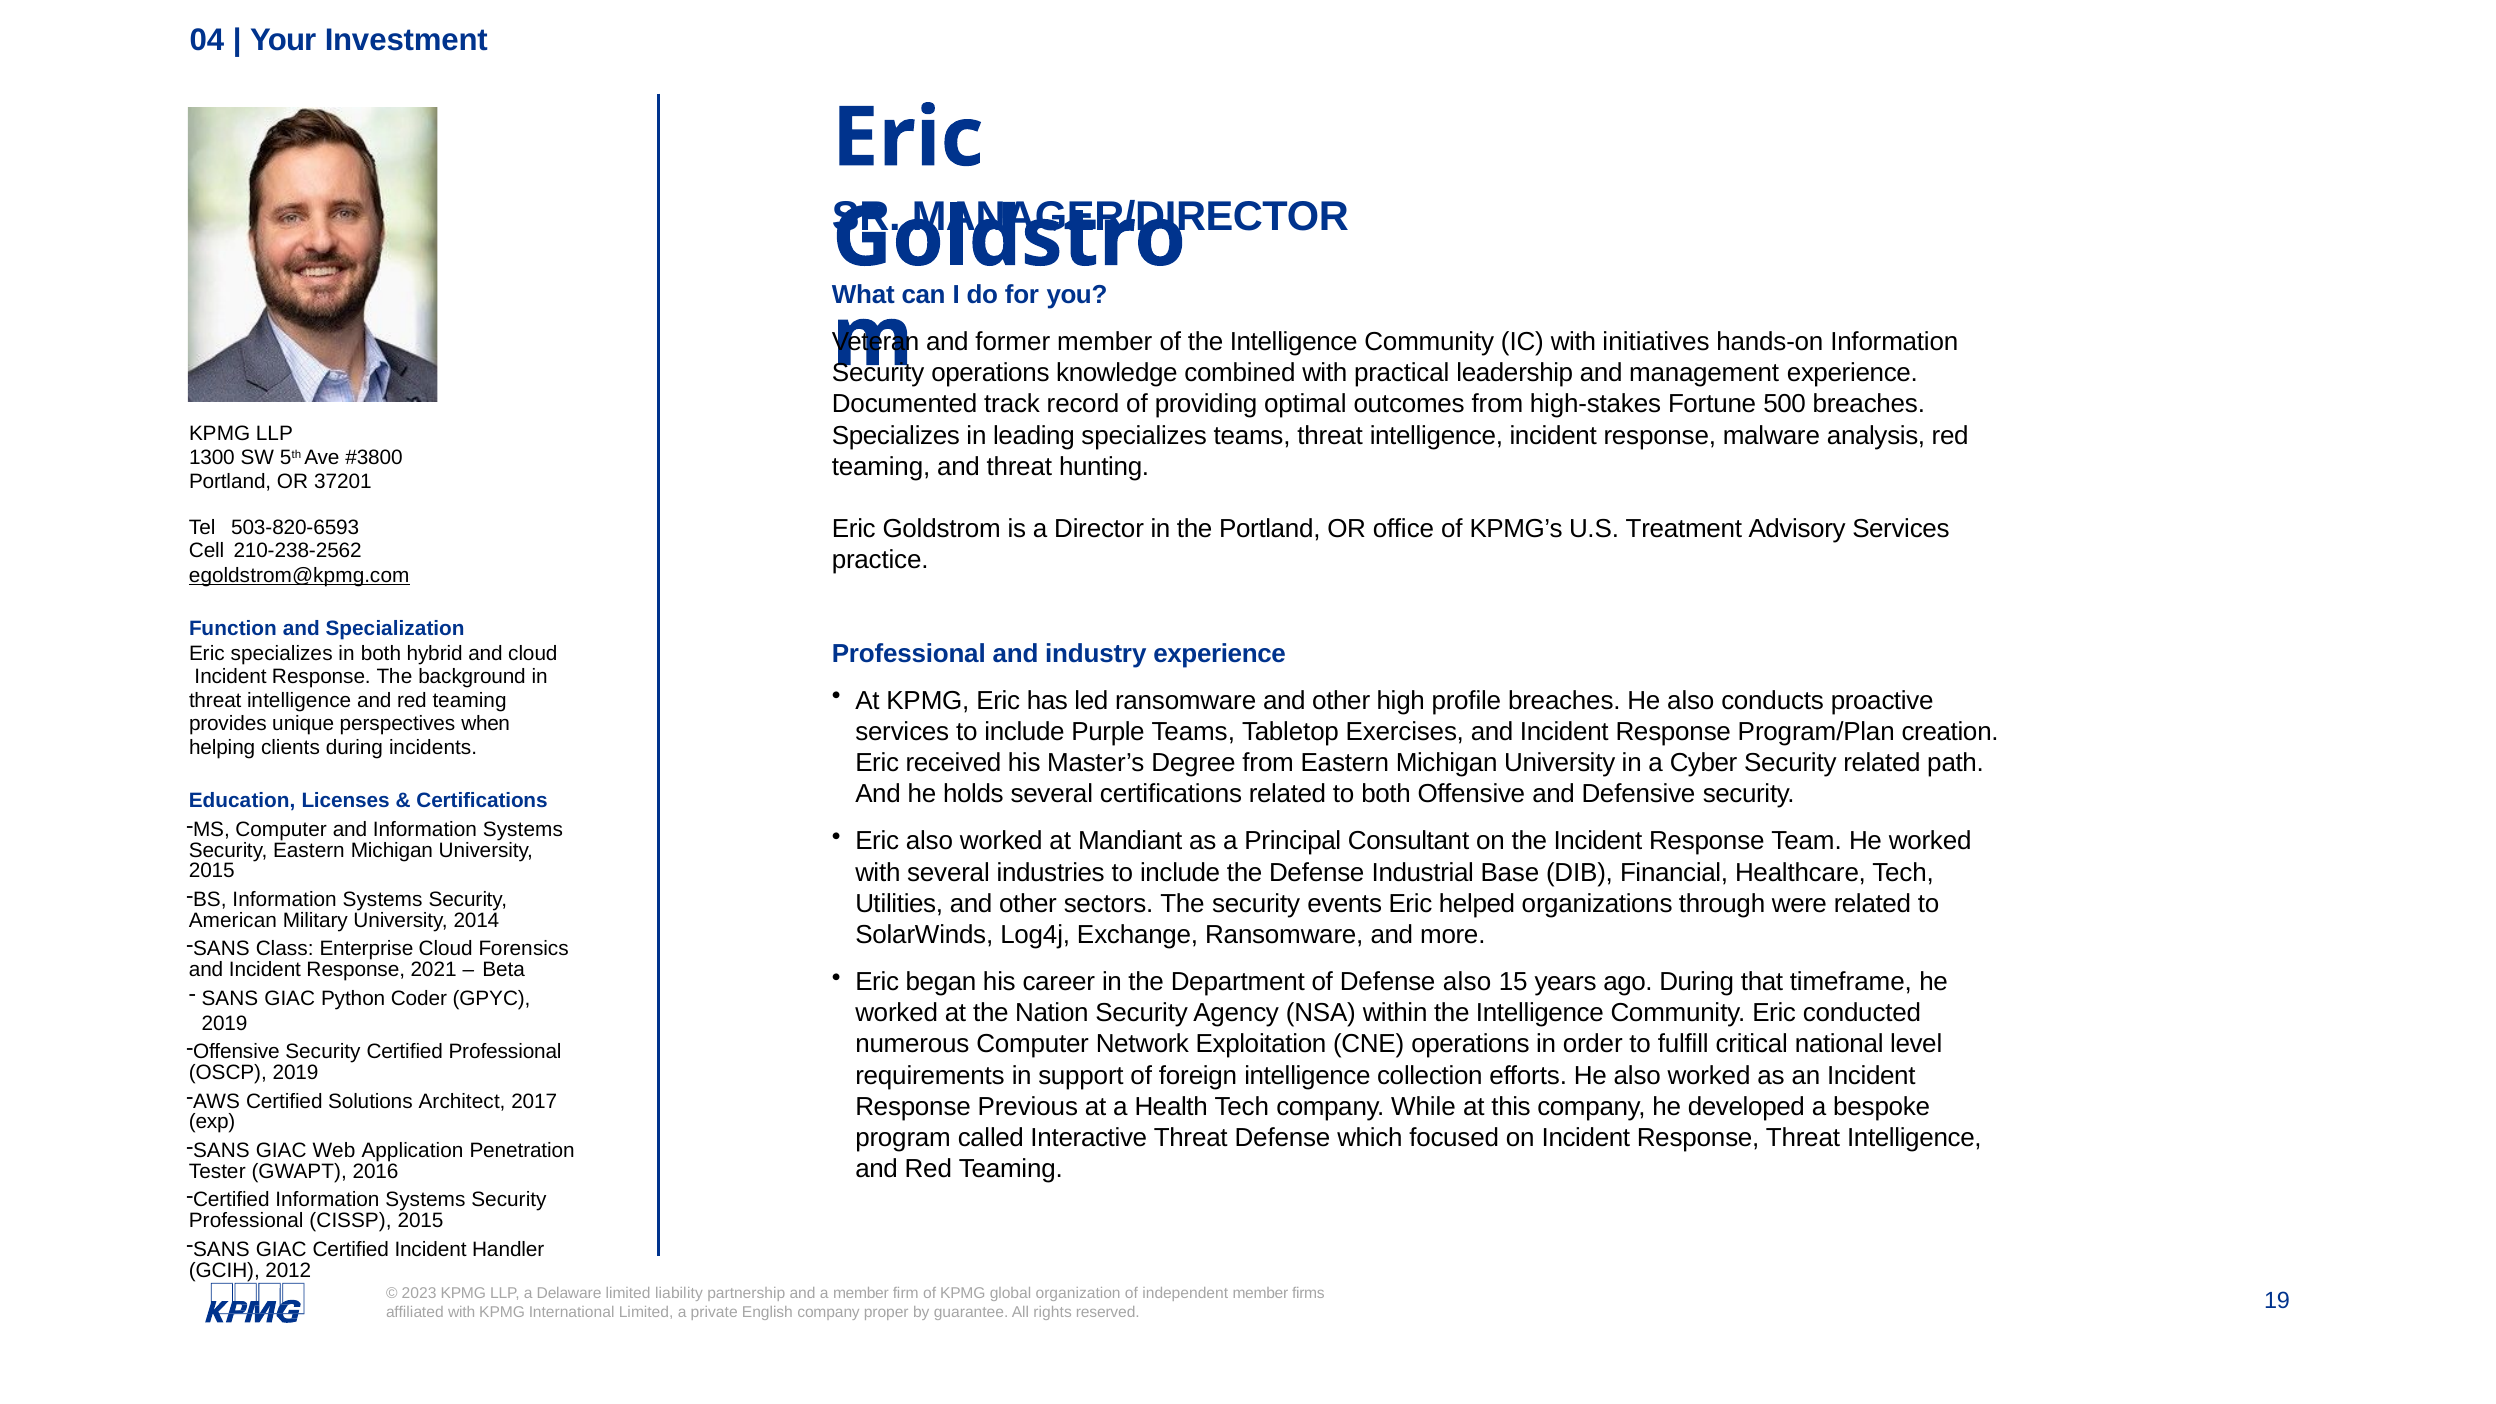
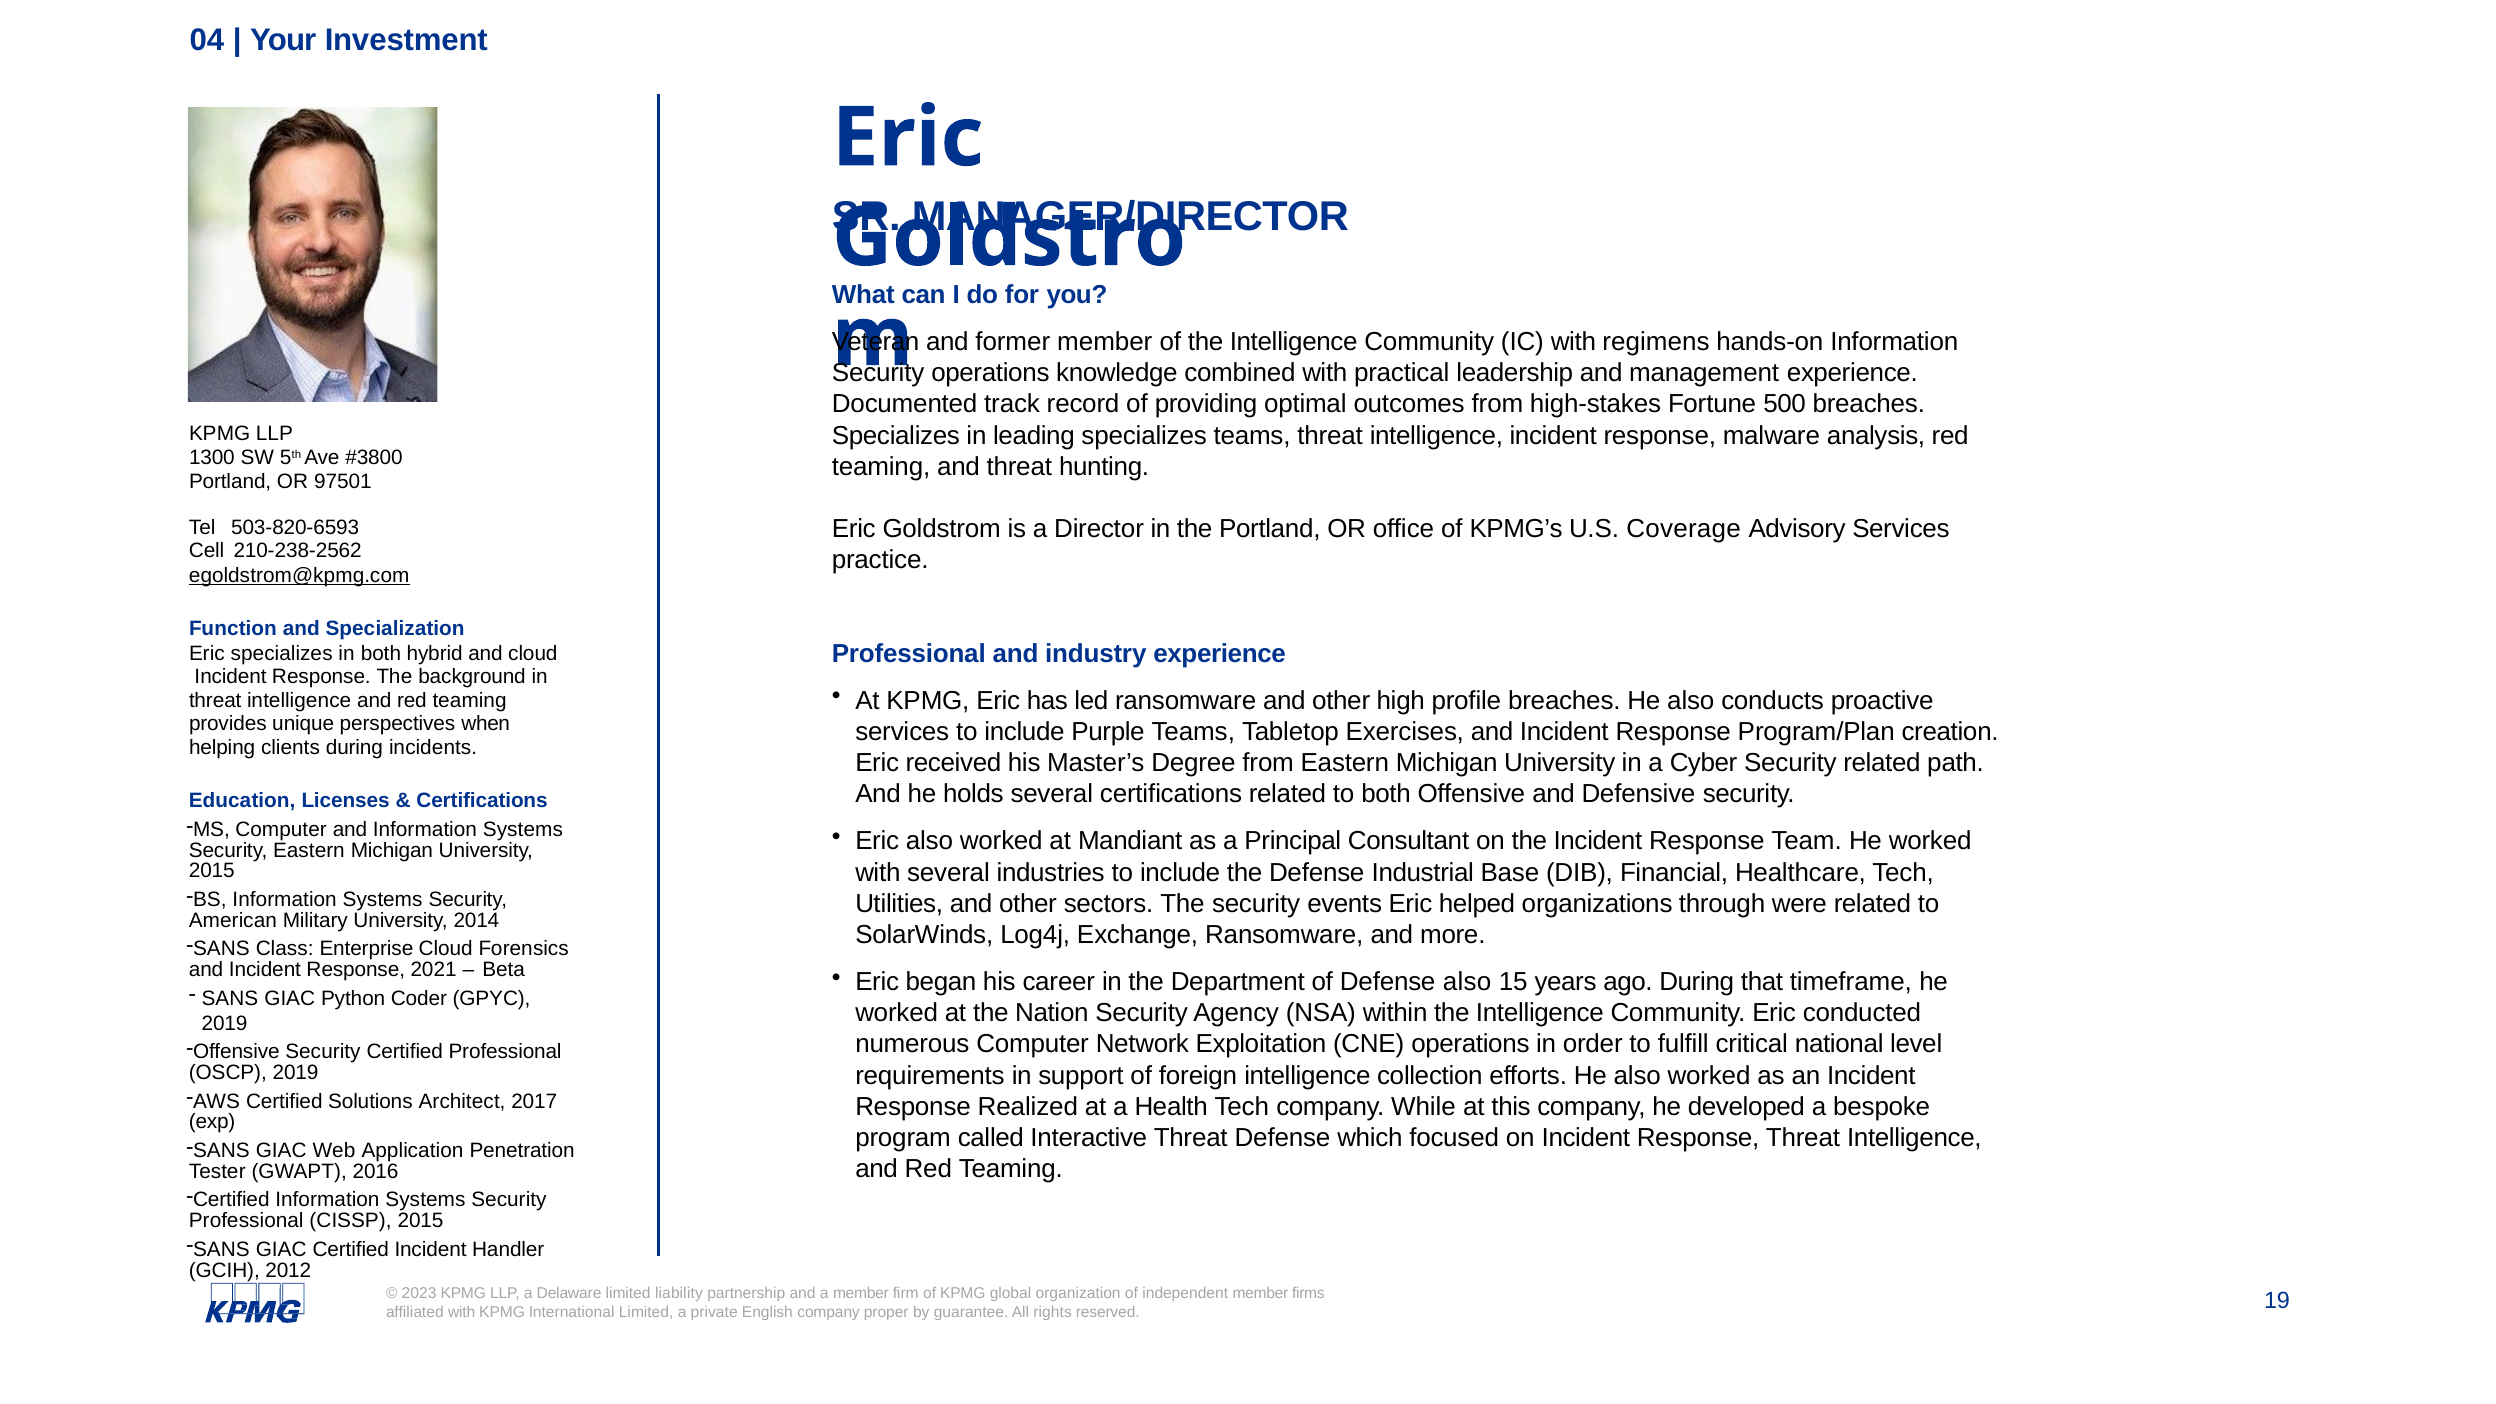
initiatives: initiatives -> regimens (1656, 342)
37201: 37201 -> 97501 (343, 482)
Treatment: Treatment -> Coverage (1684, 529)
Previous: Previous -> Realized (1028, 1107)
